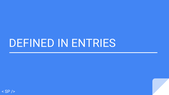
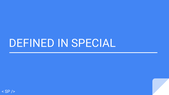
ENTRIES: ENTRIES -> SPECIAL (94, 43)
